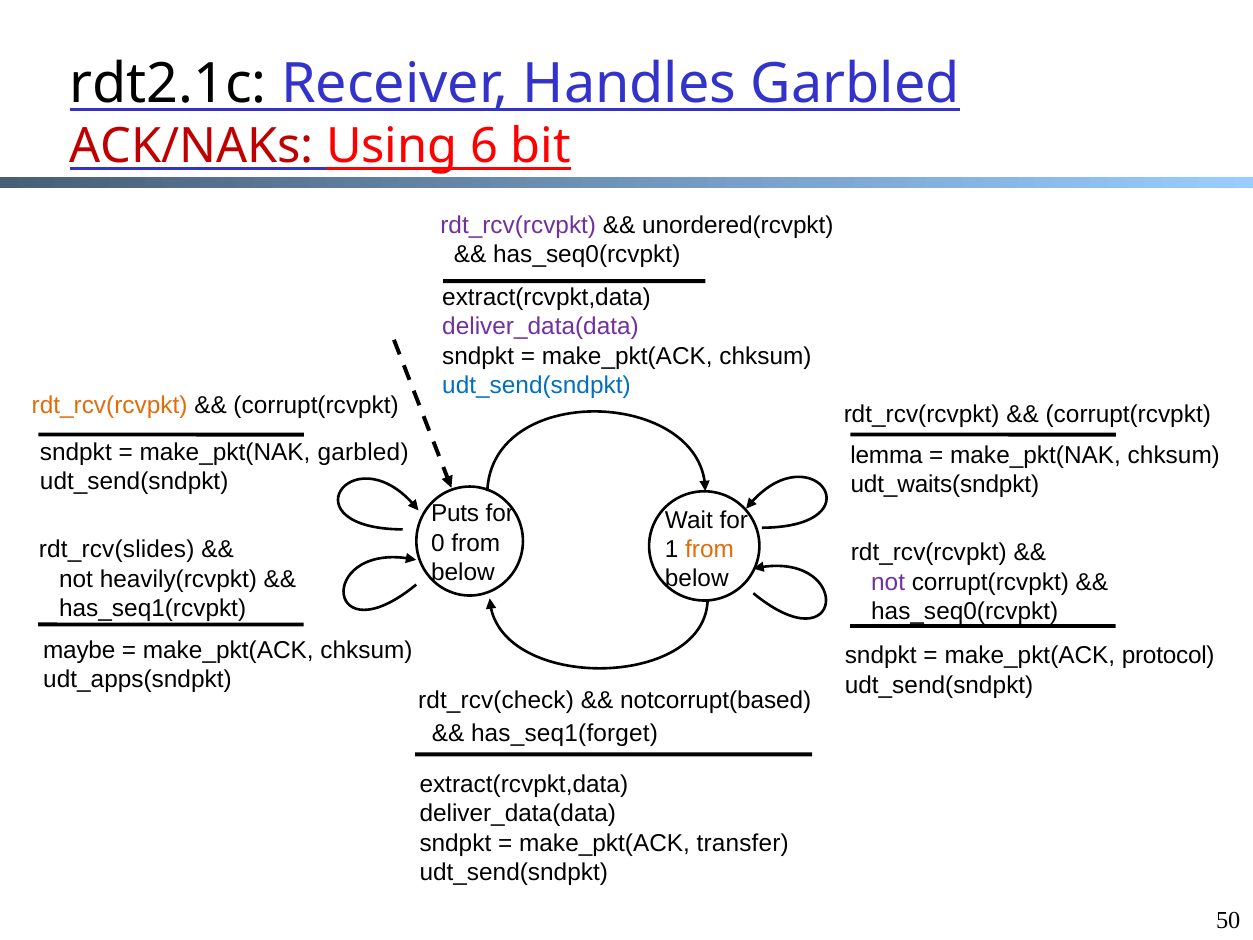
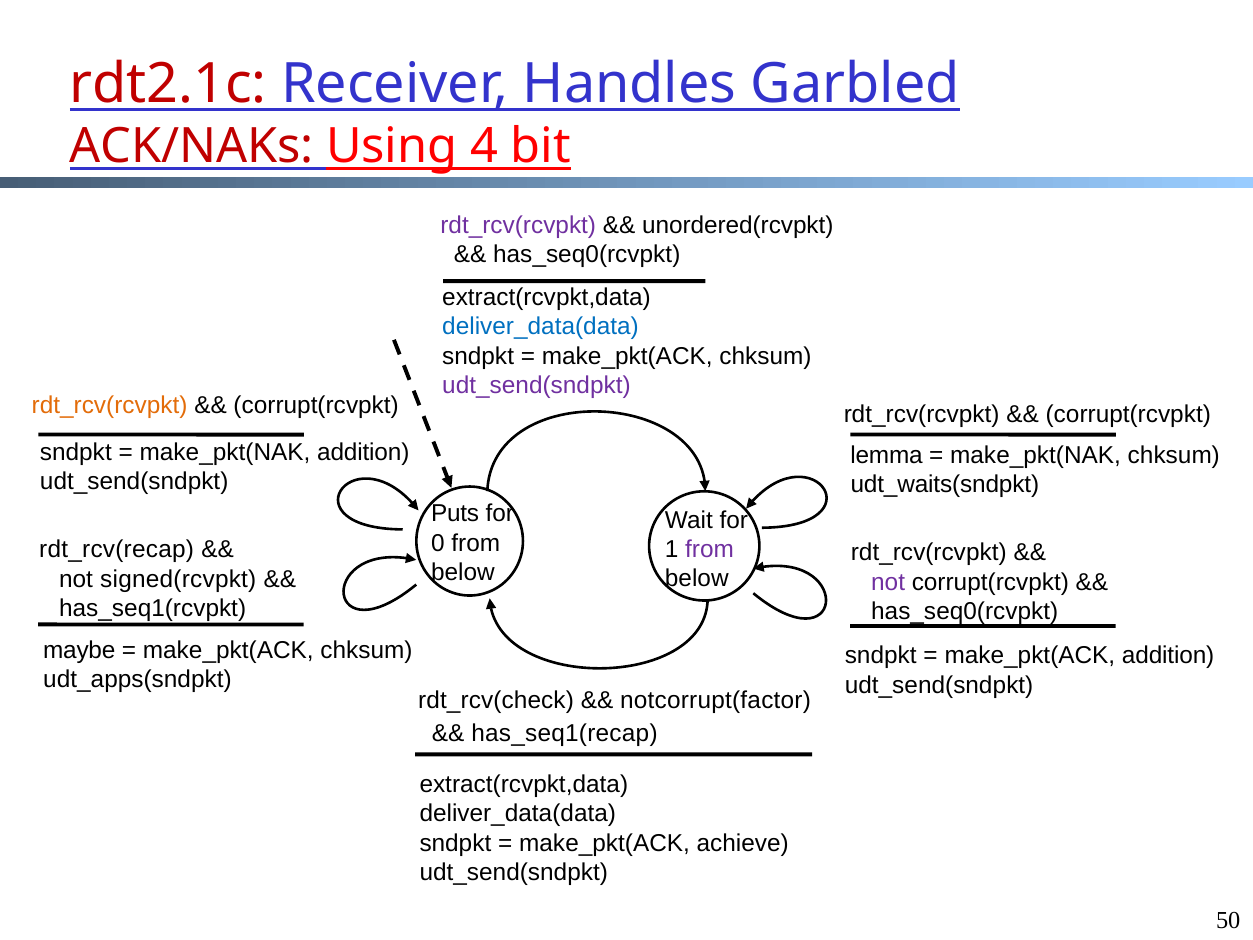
rdt2.1c colour: black -> red (168, 84)
6: 6 -> 4 (484, 146)
deliver_data(data colour: purple -> blue (540, 327)
udt_send(sndpkt colour: blue -> purple (536, 385)
make_pkt(NAK garbled: garbled -> addition (363, 452)
from colour: orange -> purple (710, 549)
rdt_rcv(slides: rdt_rcv(slides -> rdt_rcv(recap (117, 550)
heavily(rcvpkt: heavily(rcvpkt -> signed(rcvpkt (178, 579)
make_pkt(ACK protocol: protocol -> addition (1168, 656)
notcorrupt(based: notcorrupt(based -> notcorrupt(factor (716, 700)
has_seq1(forget: has_seq1(forget -> has_seq1(recap (564, 733)
transfer: transfer -> achieve (743, 843)
